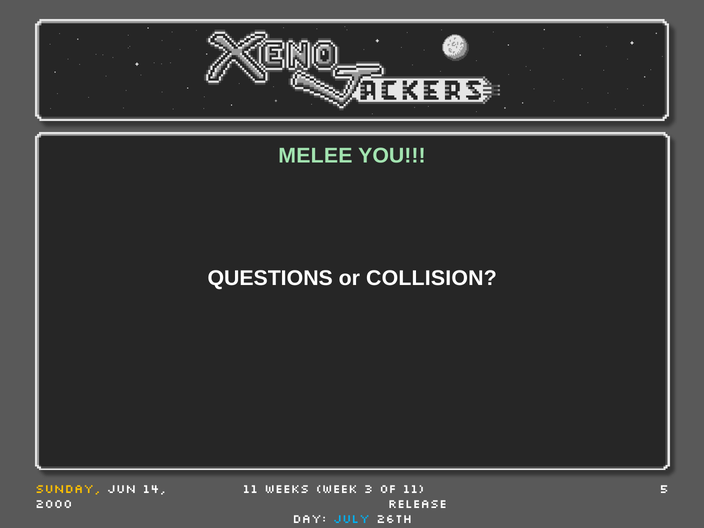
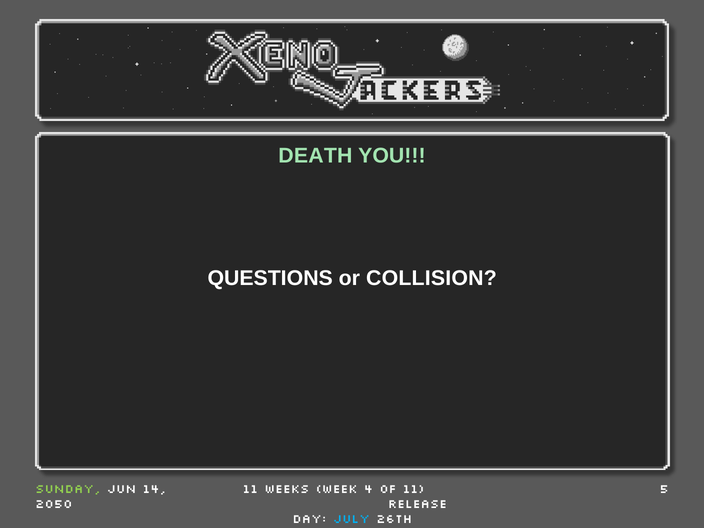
MELEE: MELEE -> DEATH (315, 156)
Sunday colour: yellow -> light green (68, 489)
3: 3 -> 4 (368, 489)
2000: 2000 -> 2050 (54, 504)
